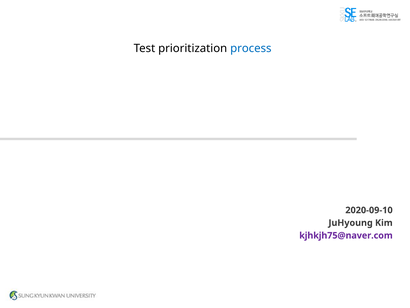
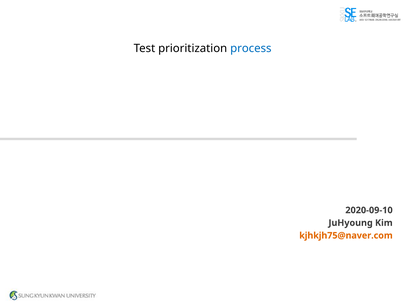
kjhkjh75@naver.com colour: purple -> orange (346, 235)
